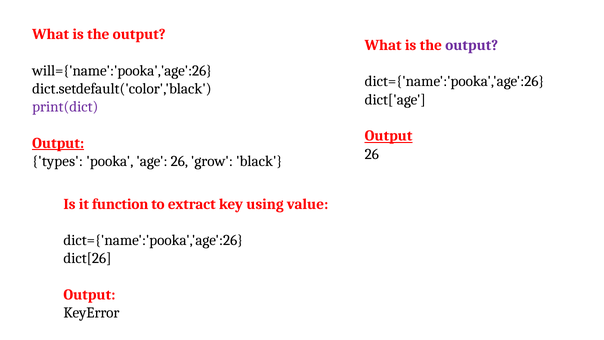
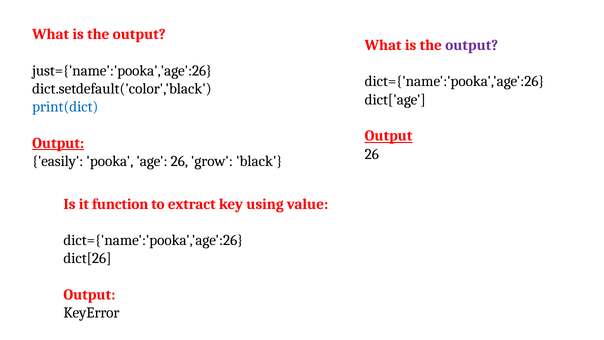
will={'name':'pooka','age':26: will={'name':'pooka','age':26 -> just={'name':'pooka','age':26 (122, 70)
print(dict colour: purple -> blue (65, 107)
types: types -> easily (58, 161)
